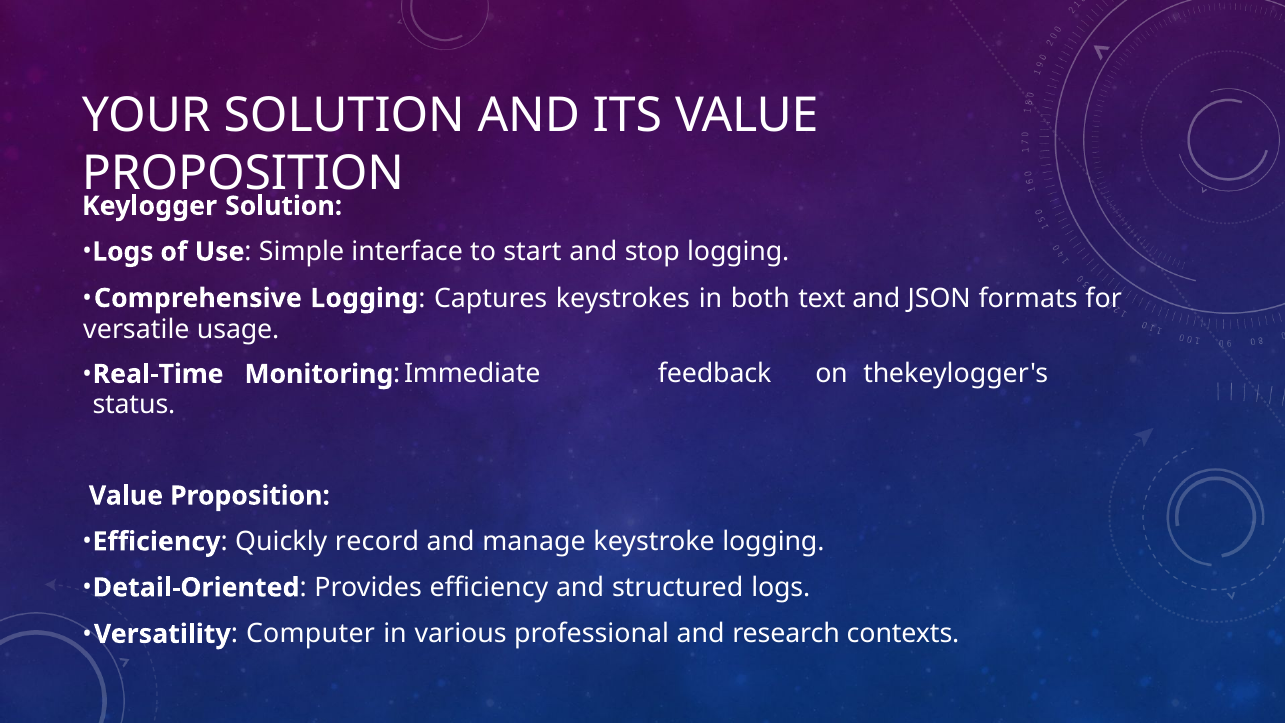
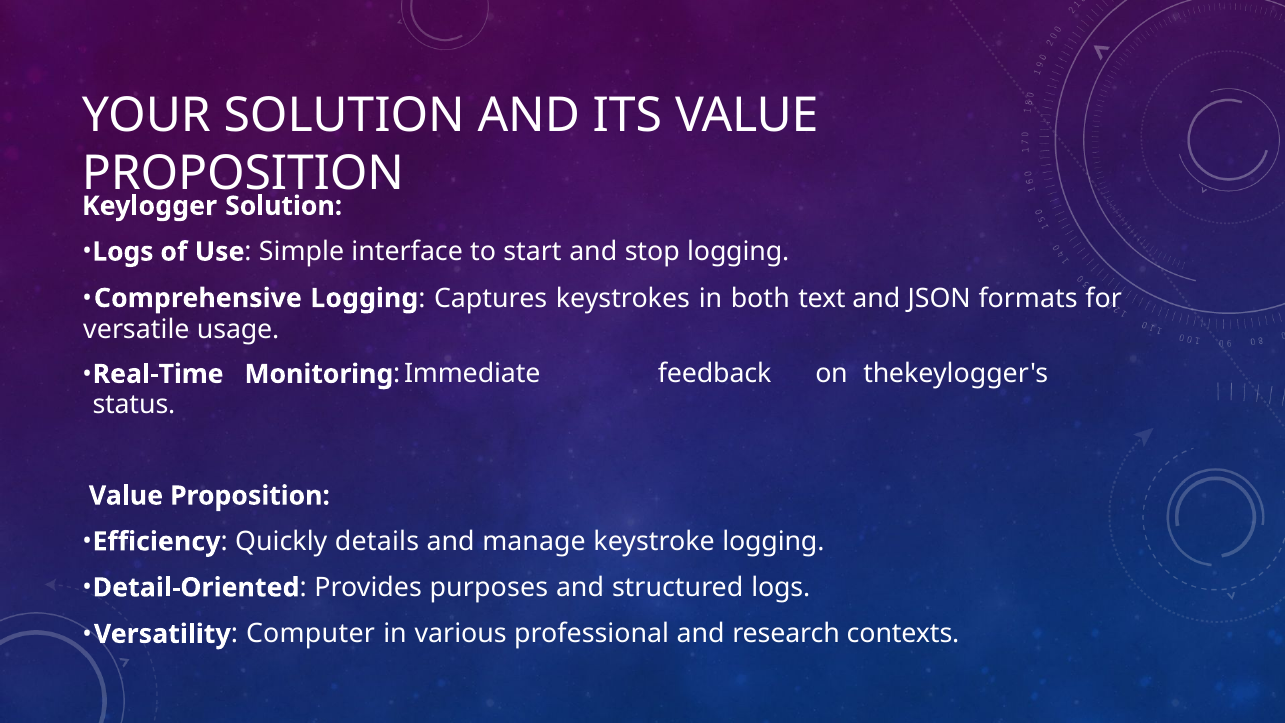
record: record -> details (377, 541)
Provides efficiency: efficiency -> purposes (489, 587)
